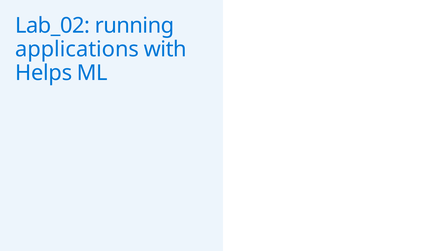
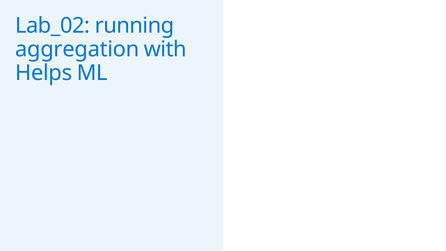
applications: applications -> aggregation (77, 49)
